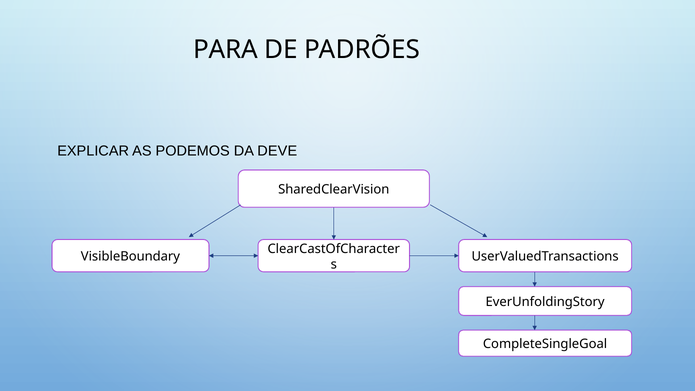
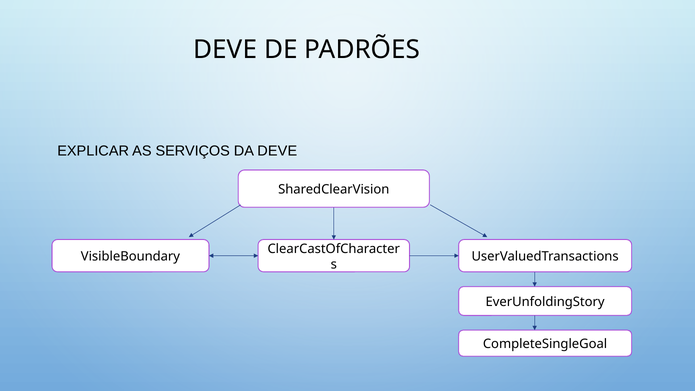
PARA: PARA -> DEVE (225, 50)
PODEMOS: PODEMOS -> SERVIÇOS (193, 151)
